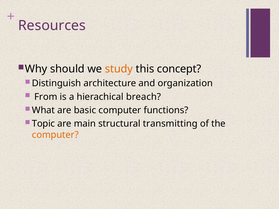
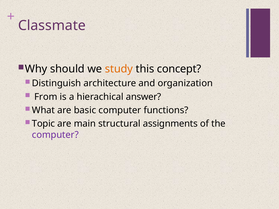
Resources: Resources -> Classmate (52, 26)
breach: breach -> answer (144, 97)
transmitting: transmitting -> assignments (170, 124)
computer colour: orange -> purple (55, 135)
